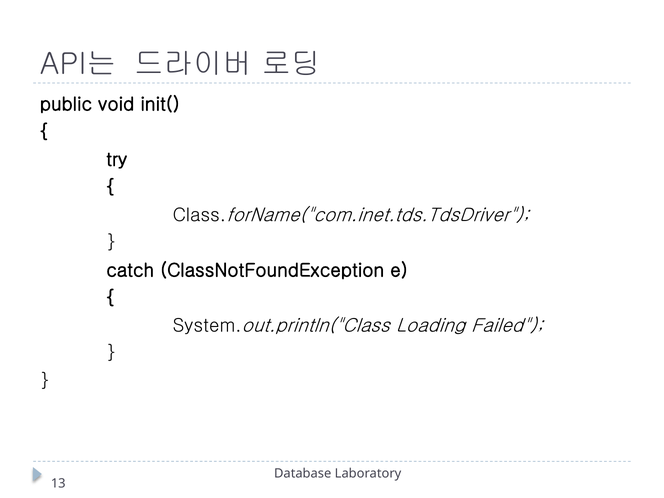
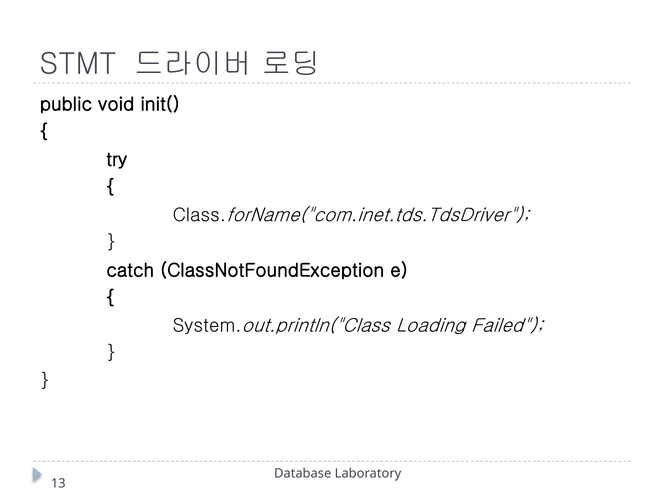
API는: API는 -> STMT (78, 64)
